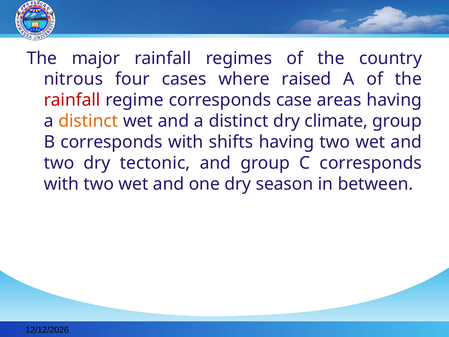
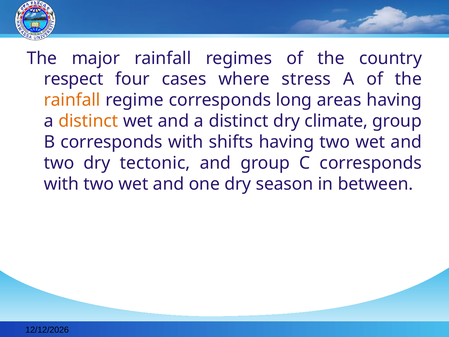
nitrous: nitrous -> respect (74, 79)
raised: raised -> stress (306, 79)
rainfall colour: red -> orange (72, 100)
case: case -> long (294, 100)
